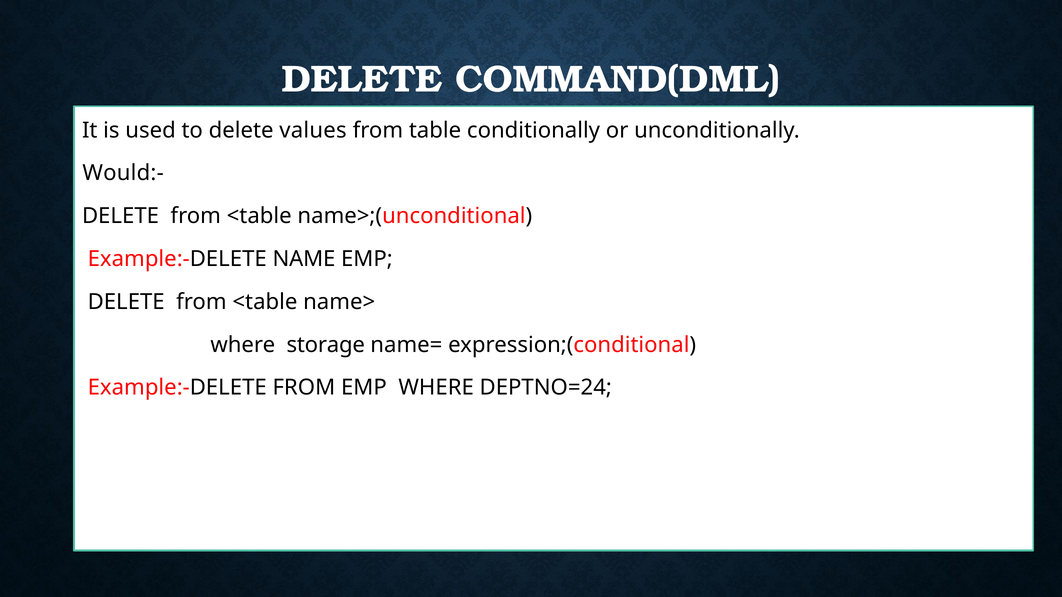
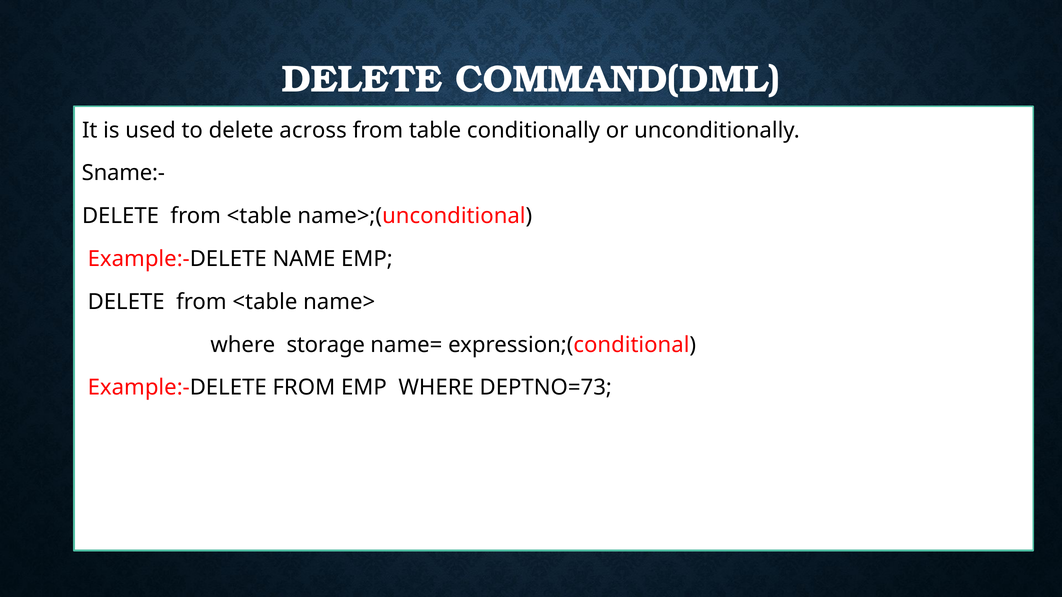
values: values -> across (313, 130)
Would:-: Would:- -> Sname:- (123, 173)
DEPTNO=24: DEPTNO=24 -> DEPTNO=73 (546, 388)
